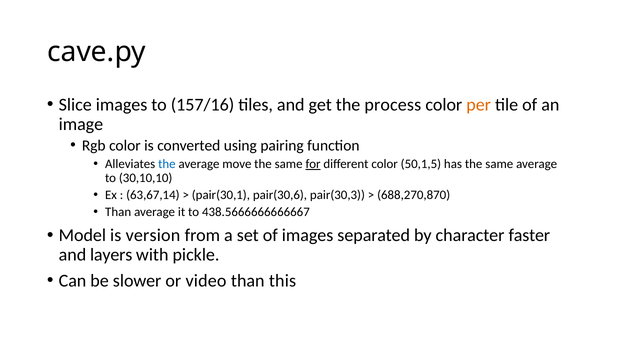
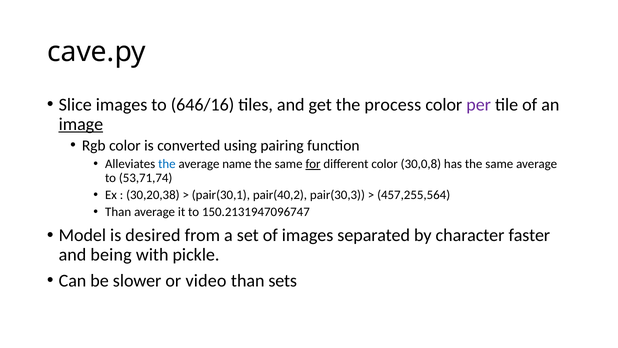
157/16: 157/16 -> 646/16 (203, 104)
per colour: orange -> purple (479, 104)
image underline: none -> present (81, 124)
move: move -> name (237, 164)
50,1,5: 50,1,5 -> 30,0,8 (421, 164)
30,10,10: 30,10,10 -> 53,71,74 (146, 178)
63,67,14: 63,67,14 -> 30,20,38 (153, 195)
pair(30,6: pair(30,6 -> pair(40,2 (280, 195)
688,270,870: 688,270,870 -> 457,255,564 (414, 195)
438.5666666666667: 438.5666666666667 -> 150.2131947096747 (256, 212)
version: version -> desired (153, 235)
layers: layers -> being (111, 254)
this: this -> sets (283, 280)
